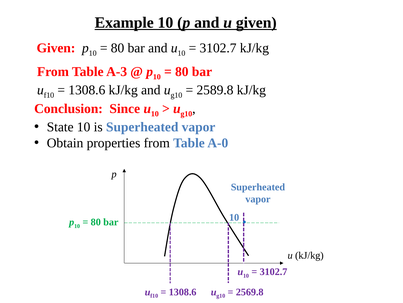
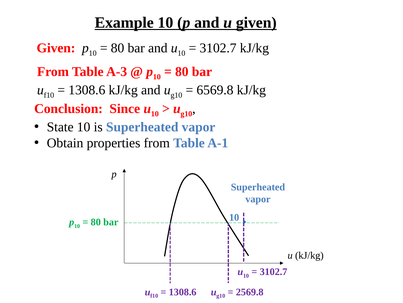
2589.8: 2589.8 -> 6569.8 (215, 90)
A-0: A-0 -> A-1 (218, 143)
